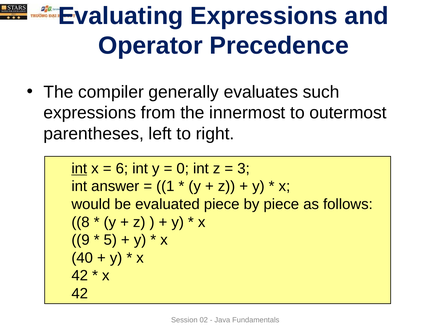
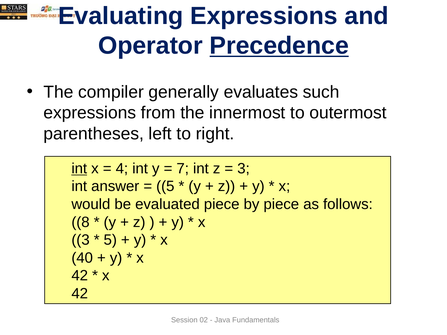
Precedence underline: none -> present (279, 46)
6: 6 -> 4 (122, 169)
0: 0 -> 7 (183, 169)
1: 1 -> 5 (165, 187)
9: 9 -> 3 (81, 240)
